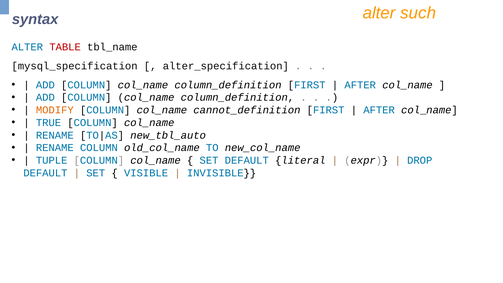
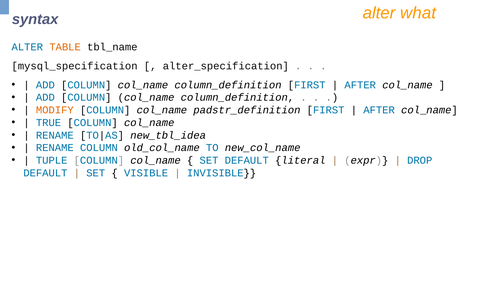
such: such -> what (418, 13)
TABLE colour: red -> orange (65, 47)
cannot_definition: cannot_definition -> padstr_definition (247, 110)
new_tbl_auto: new_tbl_auto -> new_tbl_idea (168, 135)
